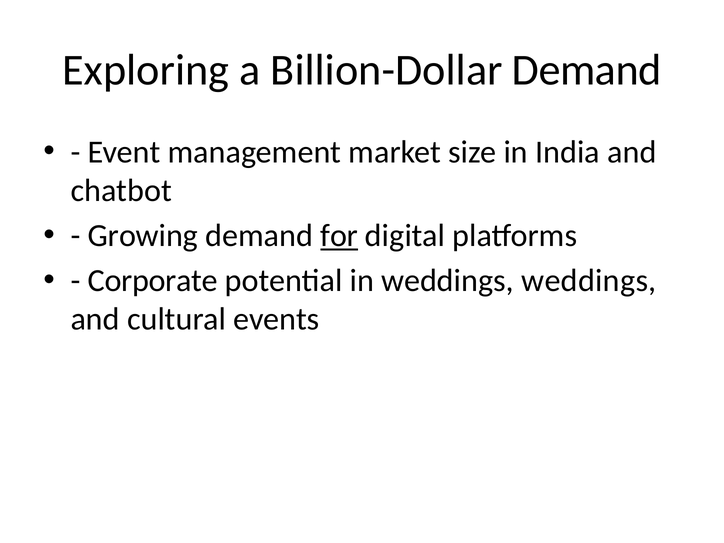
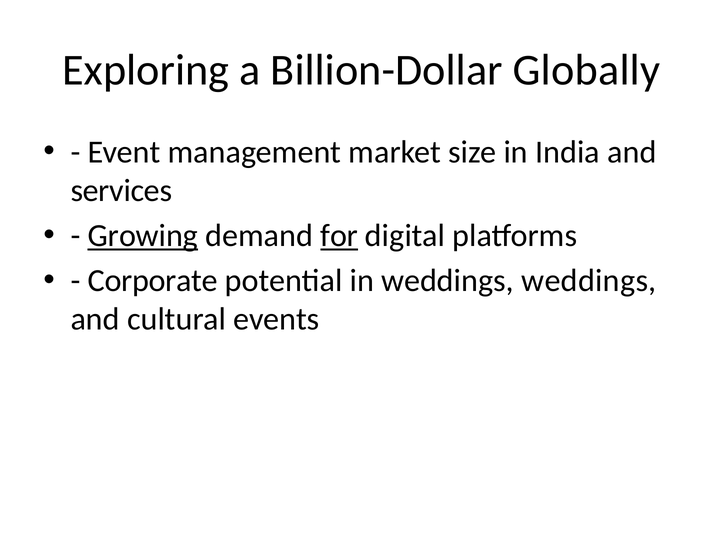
Billion-Dollar Demand: Demand -> Globally (586, 70)
chatbot: chatbot -> services (121, 191)
Growing underline: none -> present (143, 236)
